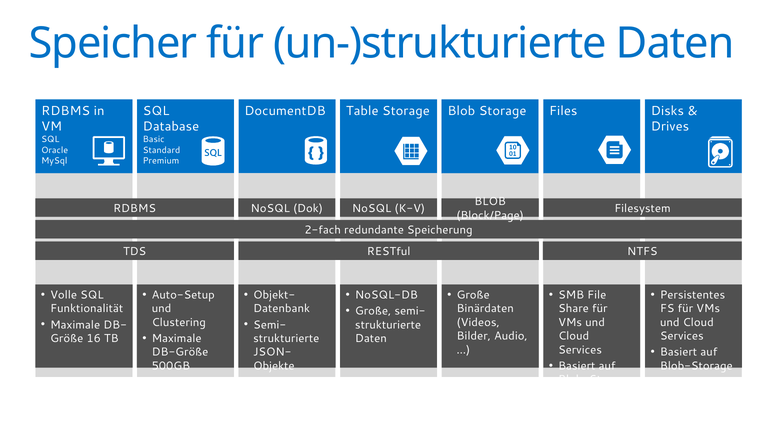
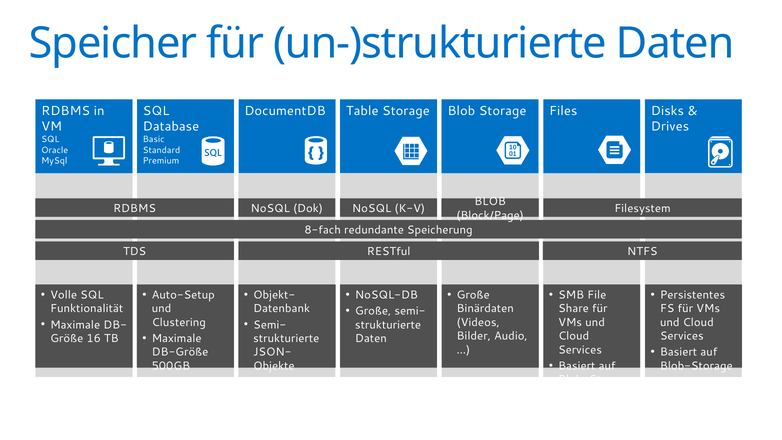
2-fach: 2-fach -> 8-fach (323, 230)
